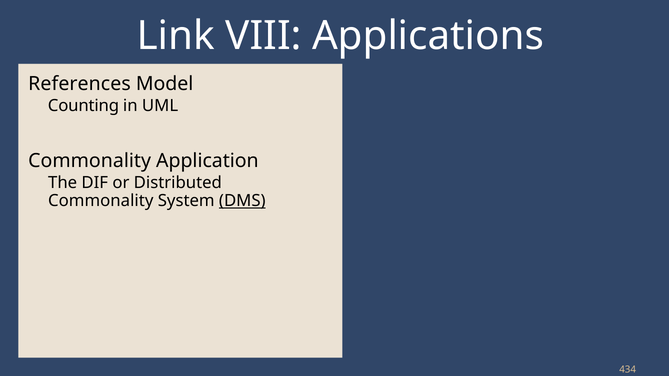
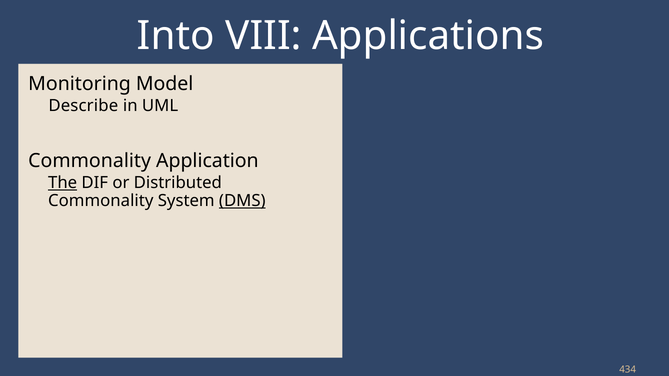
Link: Link -> Into (176, 36)
References: References -> Monitoring (80, 84)
Counting: Counting -> Describe (83, 106)
The underline: none -> present (63, 183)
